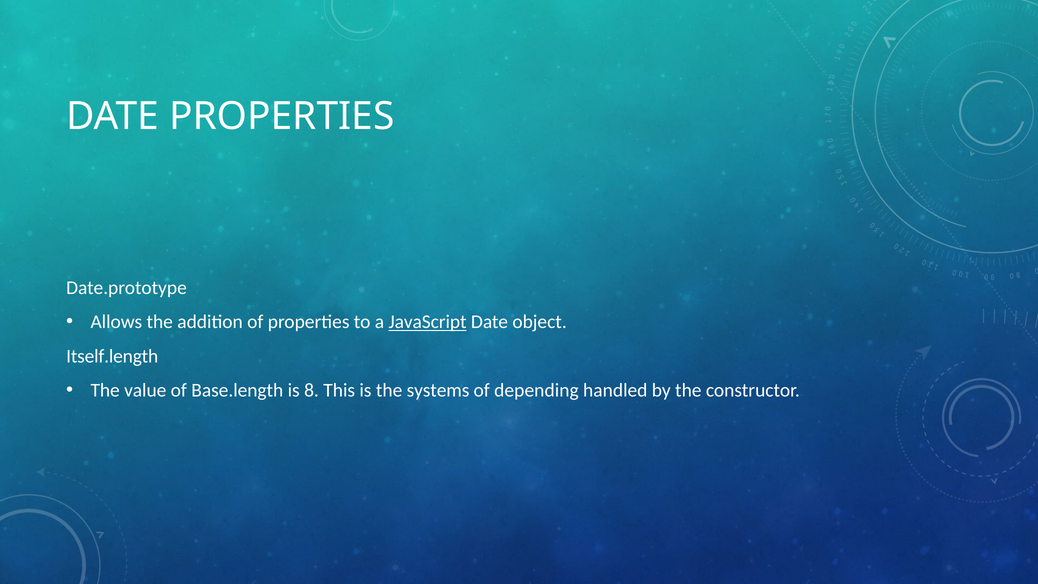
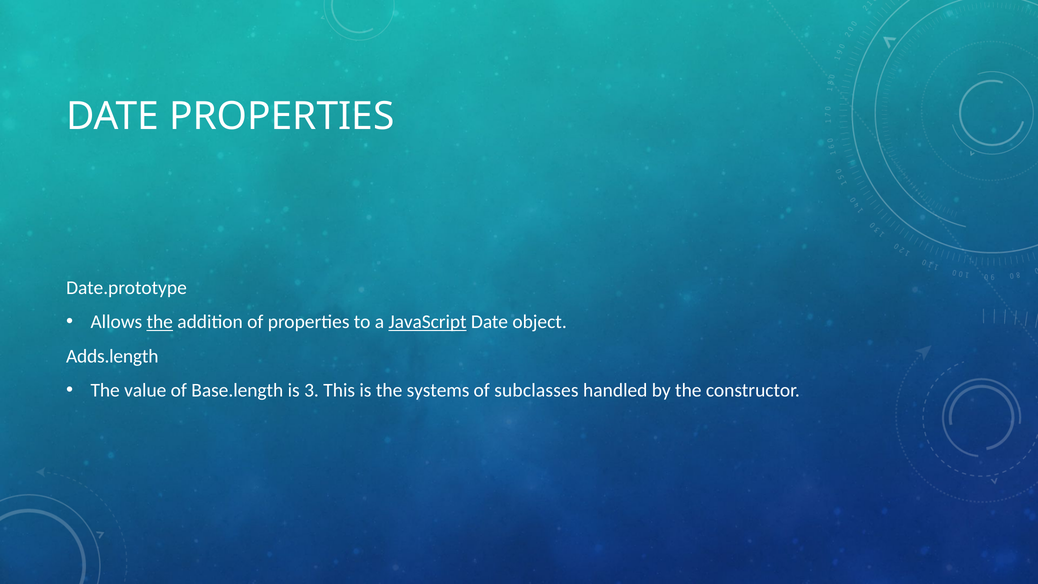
the underline: none -> present (160, 322)
Itself.length: Itself.length -> Adds.length (112, 356)
8: 8 -> 3 (312, 390)
depending: depending -> subclasses (536, 390)
